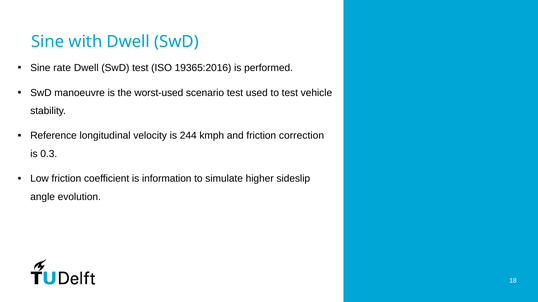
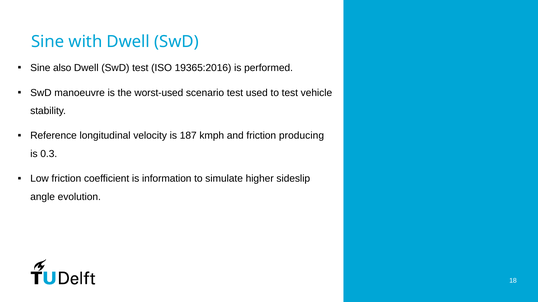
rate: rate -> also (62, 68)
244: 244 -> 187 (188, 136)
correction: correction -> producing (301, 136)
